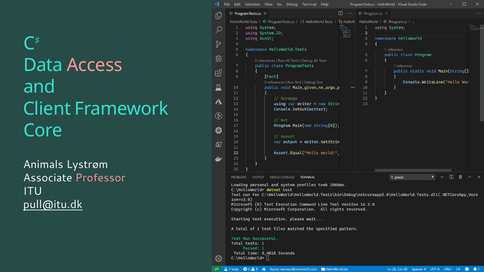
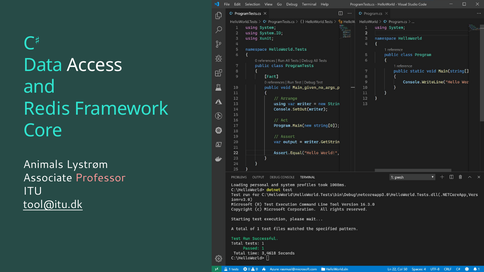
Access colour: pink -> white (95, 65)
Client: Client -> Redis (47, 109)
pull@itu.dk: pull@itu.dk -> tool@itu.dk (53, 205)
